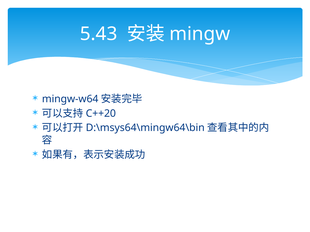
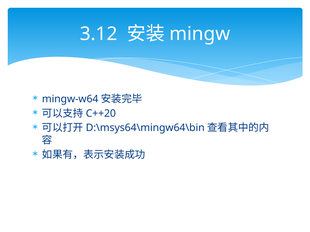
5.43: 5.43 -> 3.12 (99, 34)
